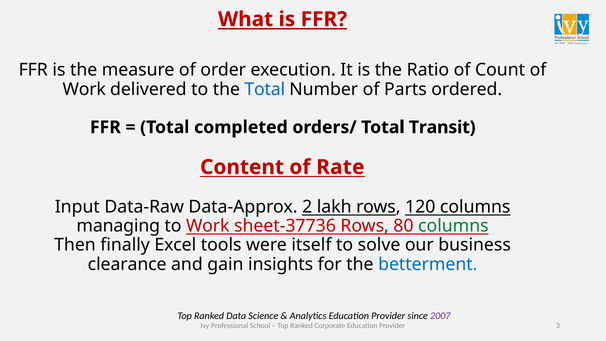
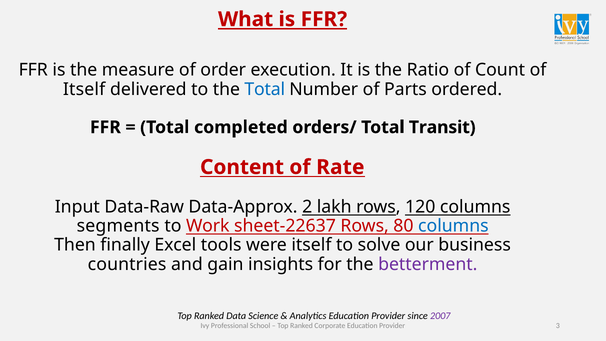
Work: Work -> Itself (84, 89)
managing: managing -> segments (118, 226)
sheet-37736: sheet-37736 -> sheet-22637 (285, 226)
columns colour: green -> blue (453, 226)
clearance: clearance -> countries (127, 264)
betterment colour: blue -> purple (428, 264)
